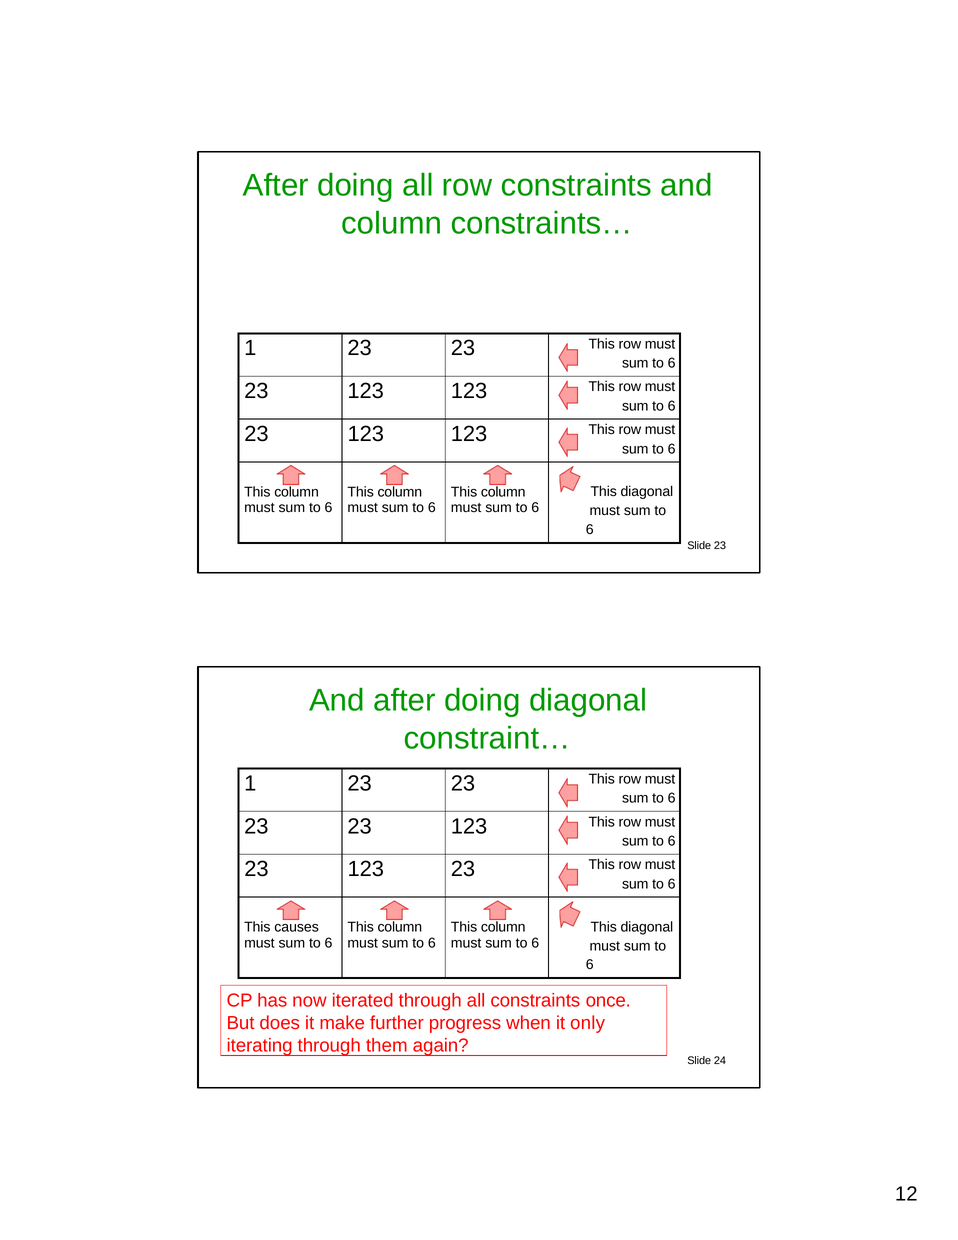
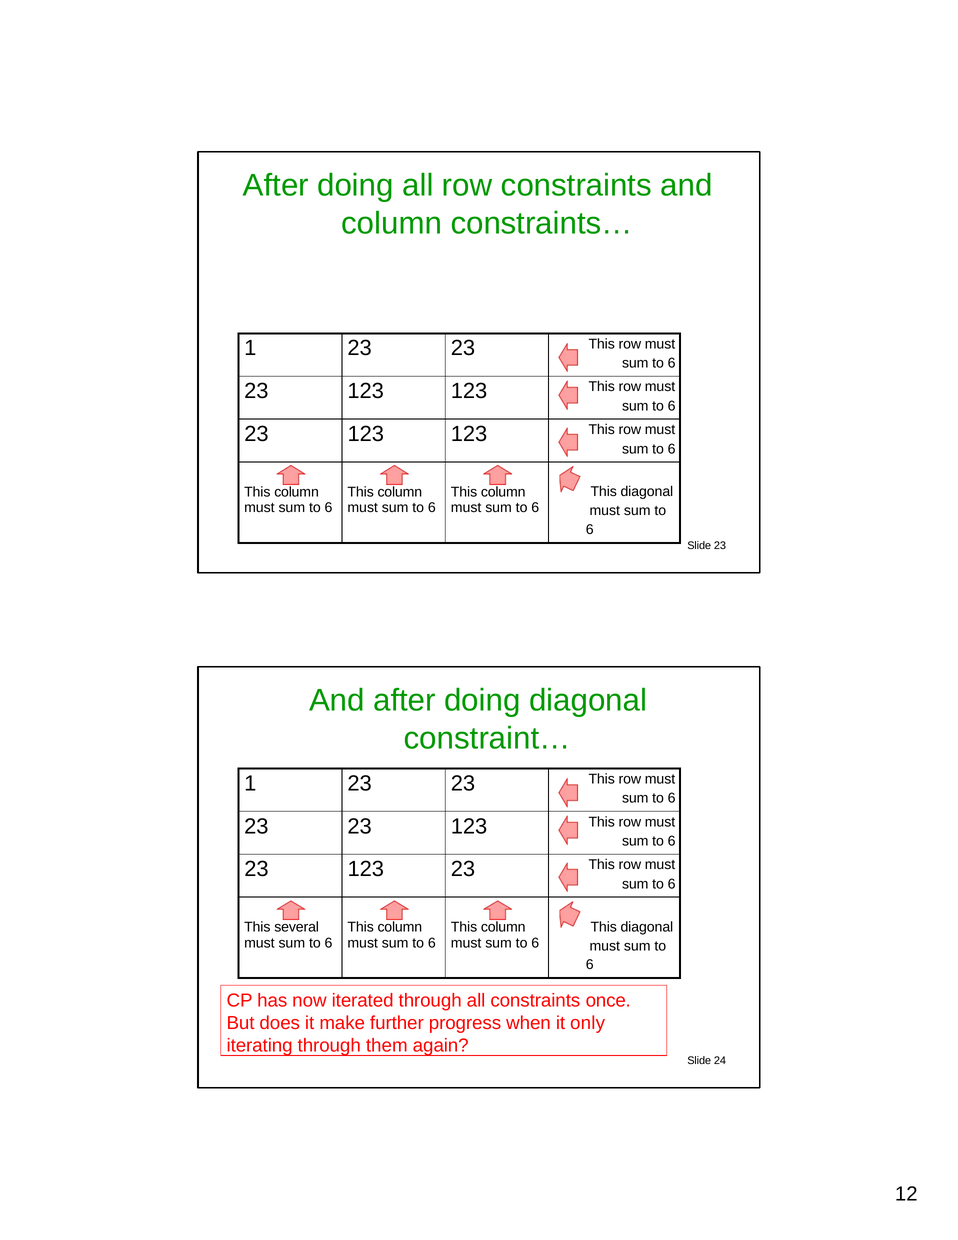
causes: causes -> several (297, 927)
